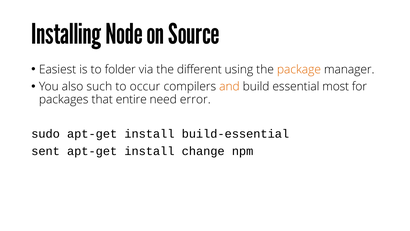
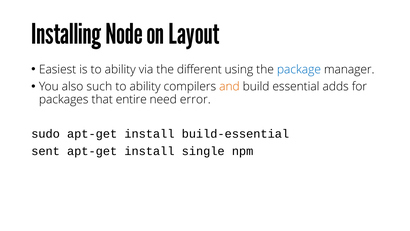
Source: Source -> Layout (194, 34)
is to folder: folder -> ability (120, 69)
package colour: orange -> blue (299, 69)
occur: occur -> ability (145, 87)
most: most -> adds (336, 87)
change: change -> single (203, 151)
